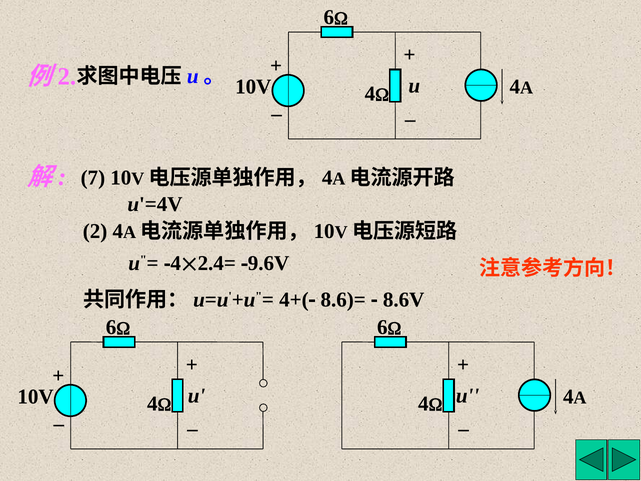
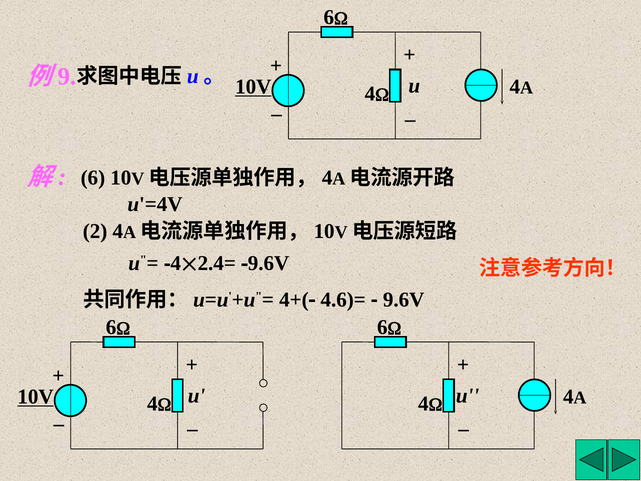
2: 2 -> 9 (67, 77)
10V underline: none -> present (253, 87)
7: 7 -> 6 (93, 178)
8.6)=: 8.6)= -> 4.6)= (343, 299)
8.6V: 8.6V -> 9.6V (404, 299)
10V underline: none -> present (36, 397)
